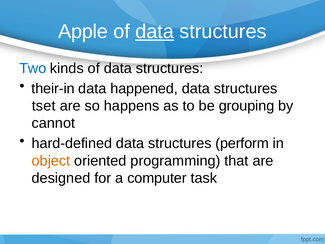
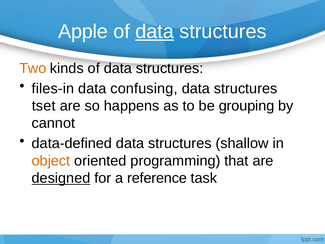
Two colour: blue -> orange (33, 68)
their-in: their-in -> files-in (53, 88)
happened: happened -> confusing (144, 88)
hard-defined: hard-defined -> data-defined (72, 143)
perform: perform -> shallow (242, 143)
designed underline: none -> present (61, 178)
computer: computer -> reference (157, 178)
